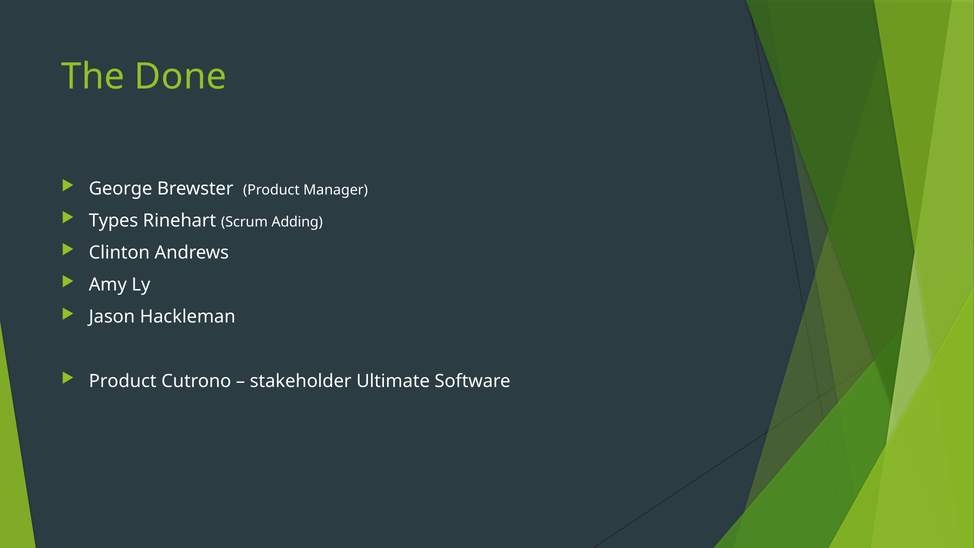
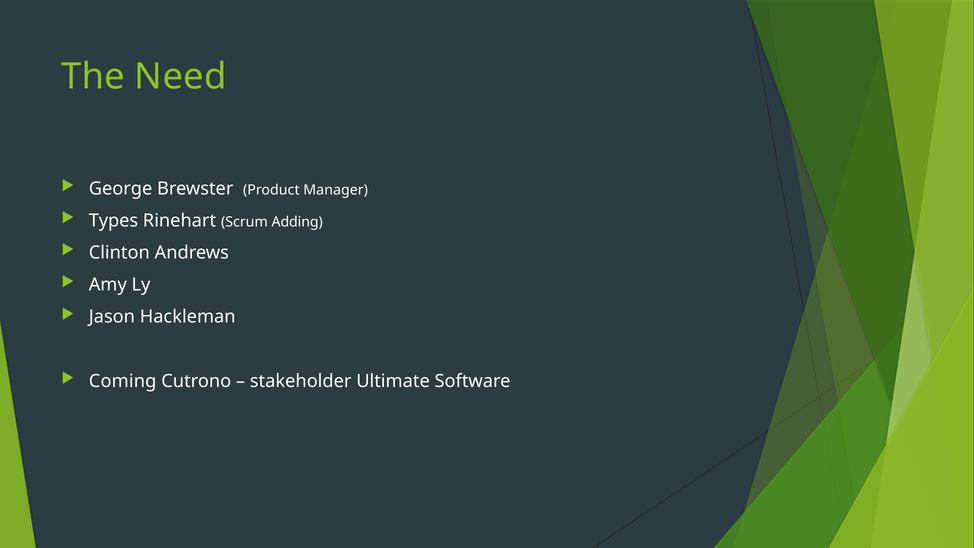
Done: Done -> Need (181, 77)
Product: Product -> Coming (123, 381)
